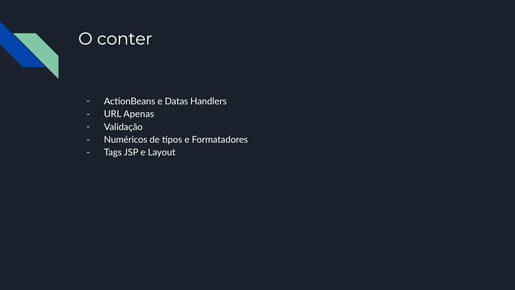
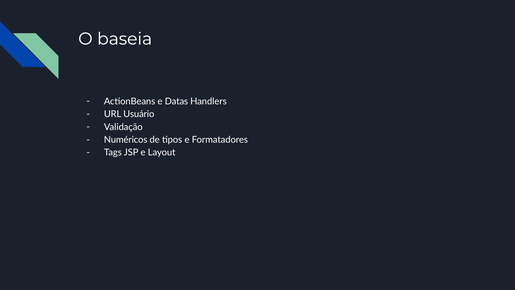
conter: conter -> baseia (125, 39)
Apenas: Apenas -> Usuário (139, 114)
